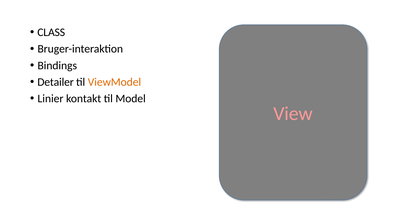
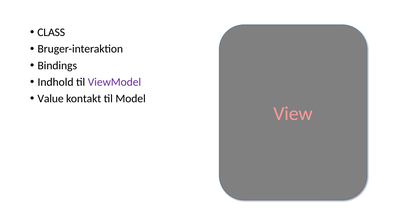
Detailer: Detailer -> Indhold (56, 82)
ViewModel colour: orange -> purple (114, 82)
Linier: Linier -> Value (51, 99)
